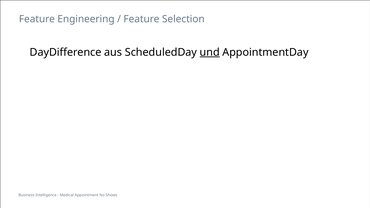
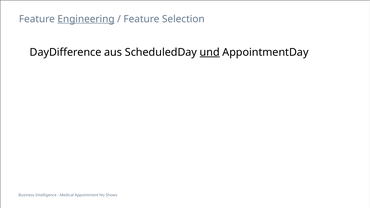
Engineering underline: none -> present (86, 19)
